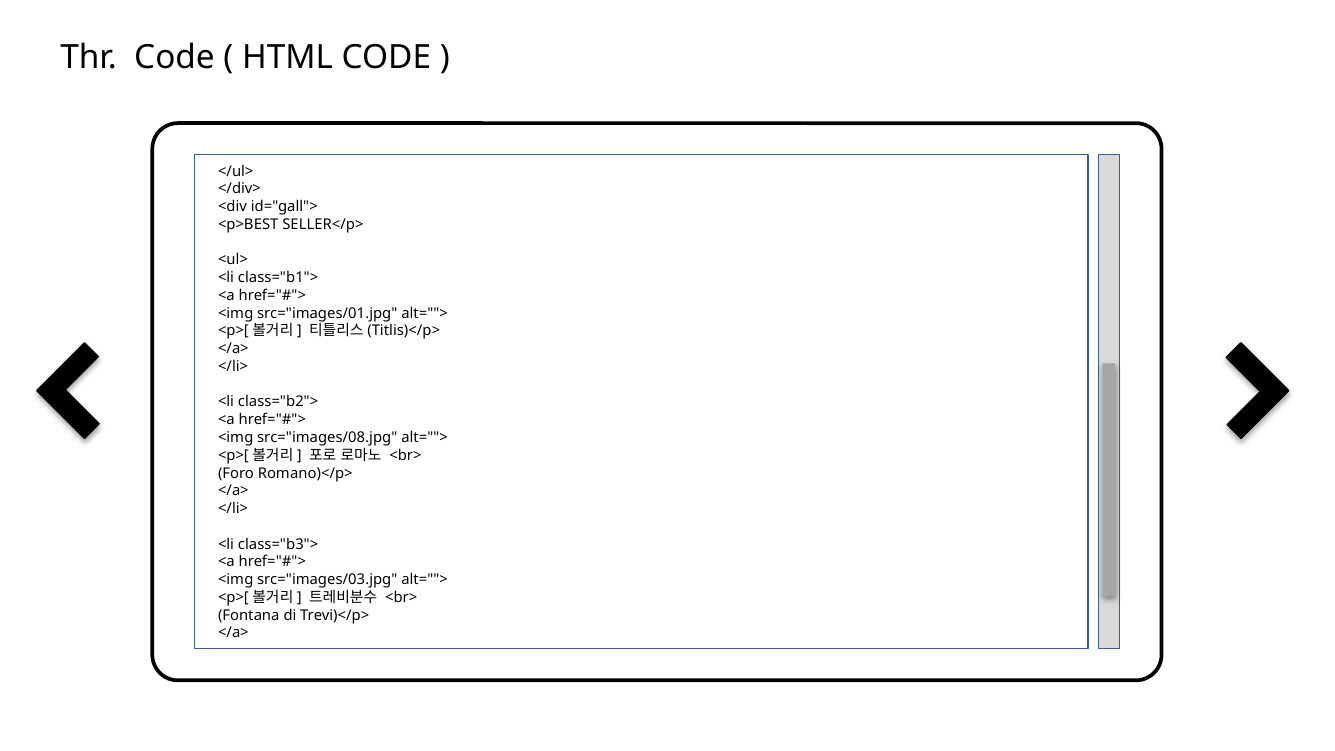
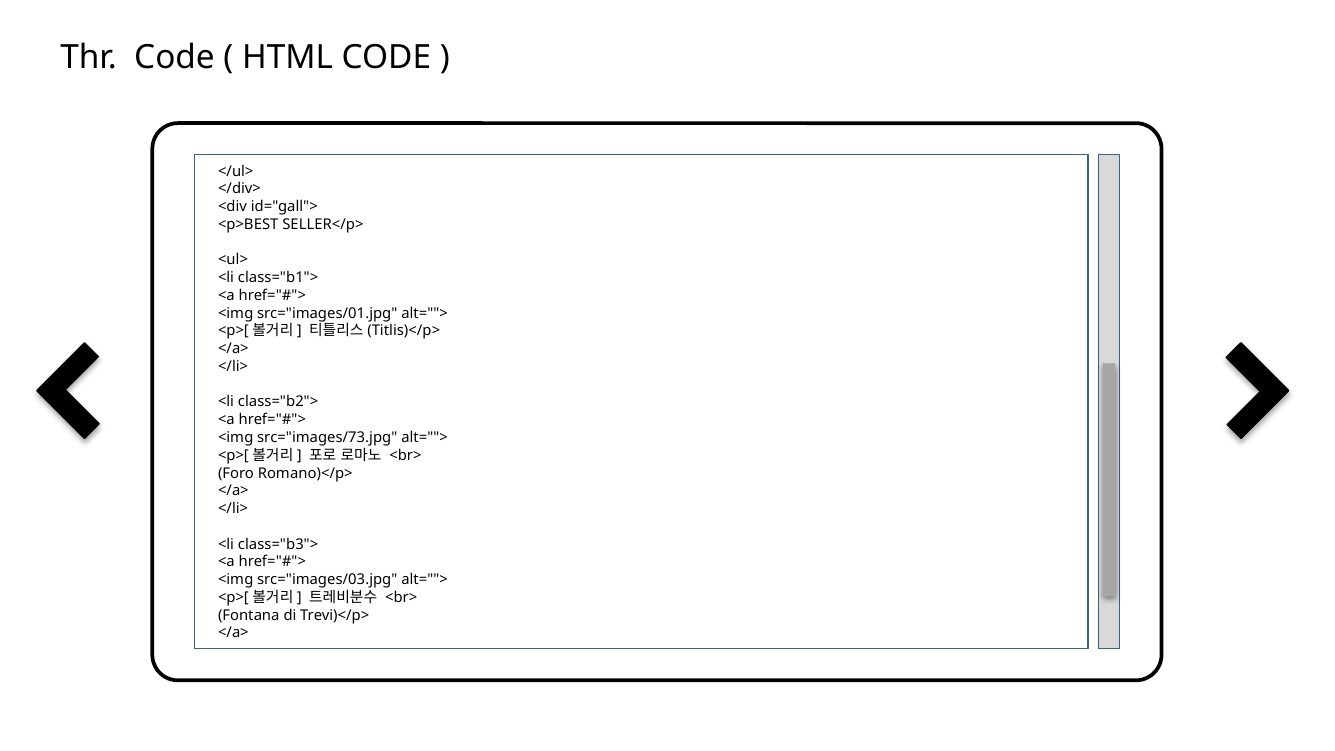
src="images/08.jpg: src="images/08.jpg -> src="images/73.jpg (327, 438)
